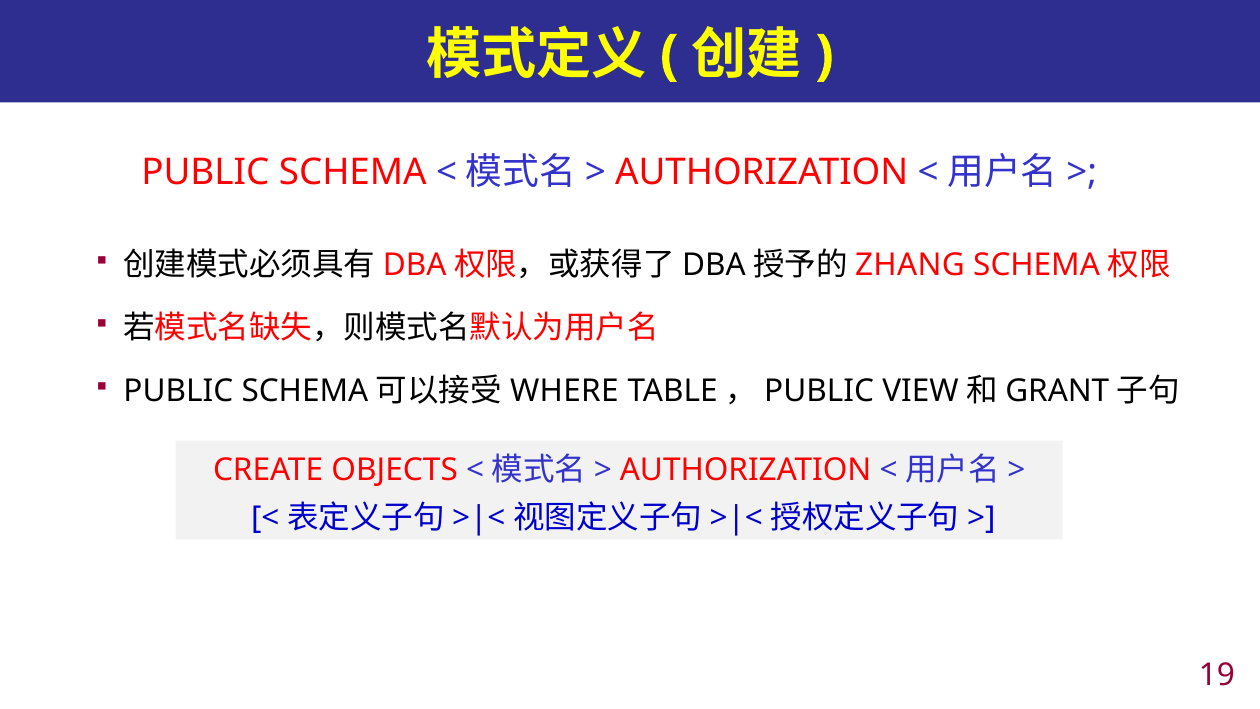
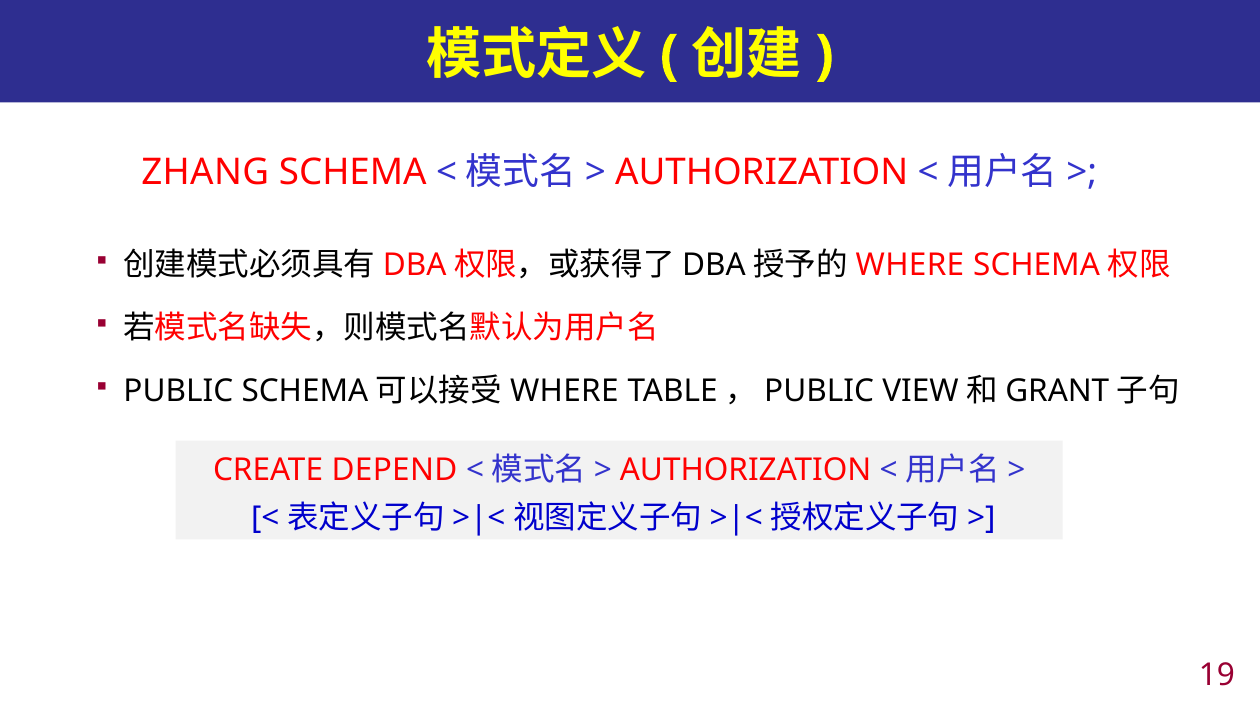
PUBLIC: PUBLIC -> ZHANG (205, 172)
ZHANG: ZHANG -> WHERE (910, 265)
OBJECTS: OBJECTS -> DEPEND (394, 470)
